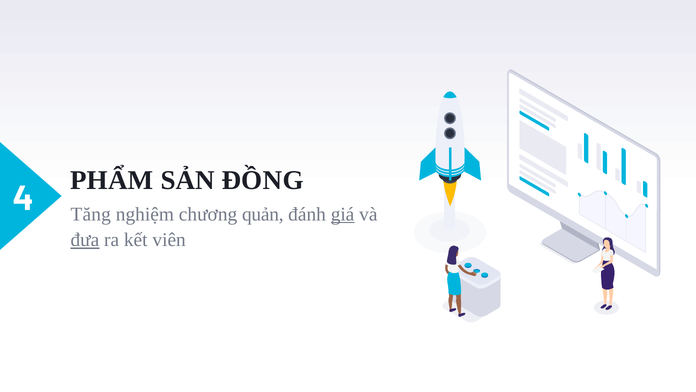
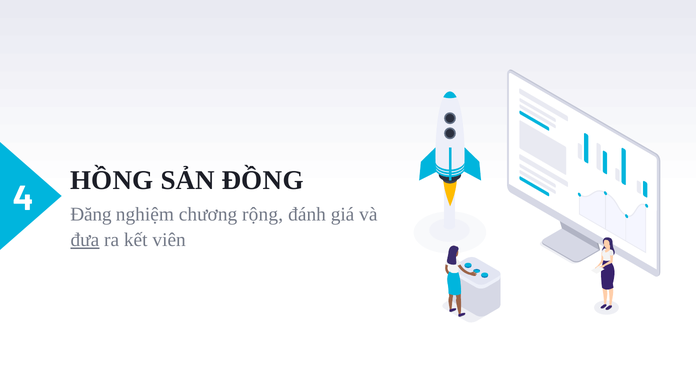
PHẨM: PHẨM -> HỒNG (112, 180)
Tăng: Tăng -> Đăng (91, 214)
quản: quản -> rộng (263, 214)
giá underline: present -> none (343, 214)
